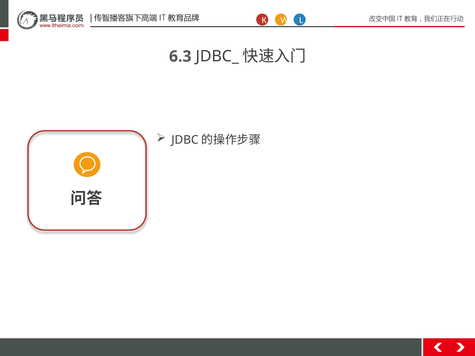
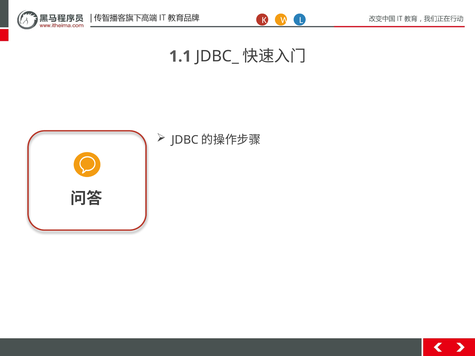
6.3: 6.3 -> 1.1 (180, 56)
